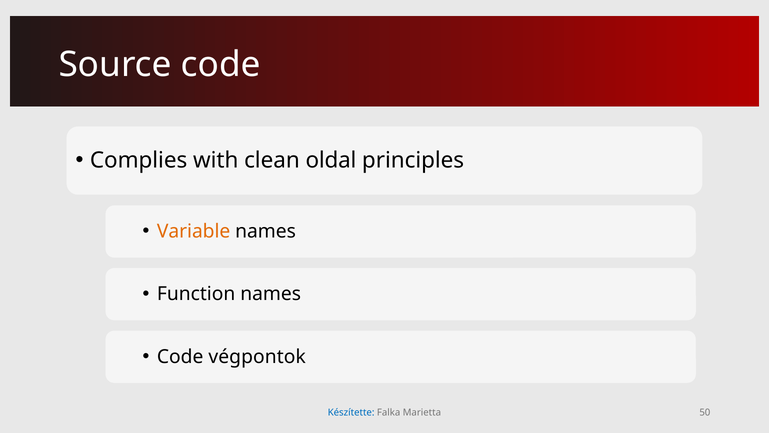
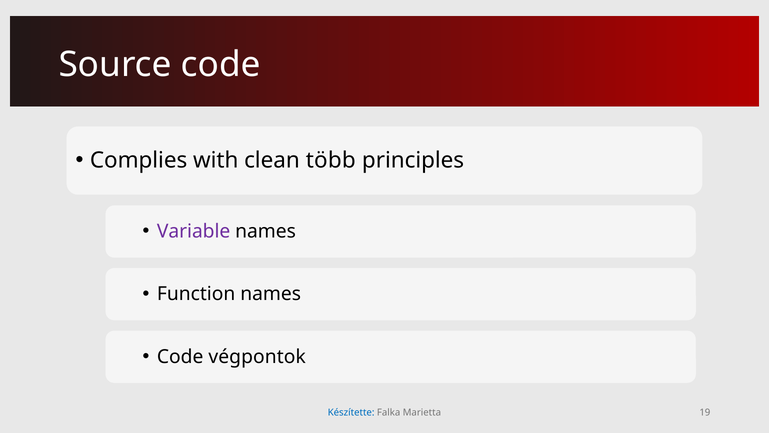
oldal: oldal -> több (331, 160)
Variable colour: orange -> purple (194, 231)
50: 50 -> 19 (705, 412)
